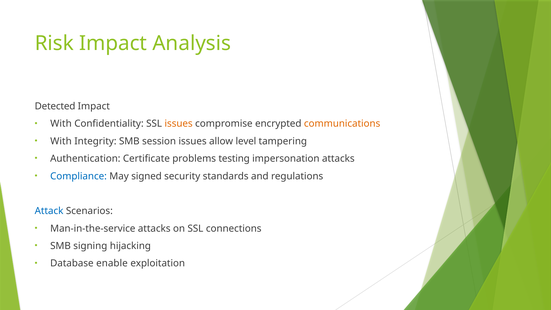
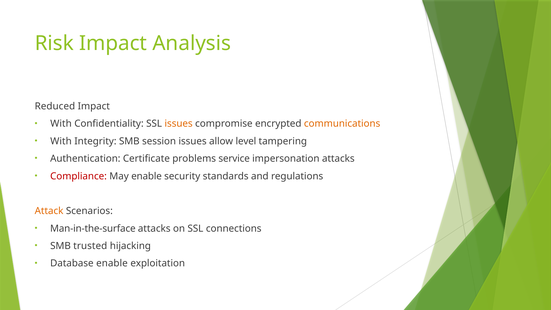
Detected: Detected -> Reduced (55, 106)
testing: testing -> service (234, 159)
Compliance colour: blue -> red (79, 176)
May signed: signed -> enable (147, 176)
Attack colour: blue -> orange (49, 211)
Man-in-the-service: Man-in-the-service -> Man-in-the-surface (93, 228)
signing: signing -> trusted (90, 246)
